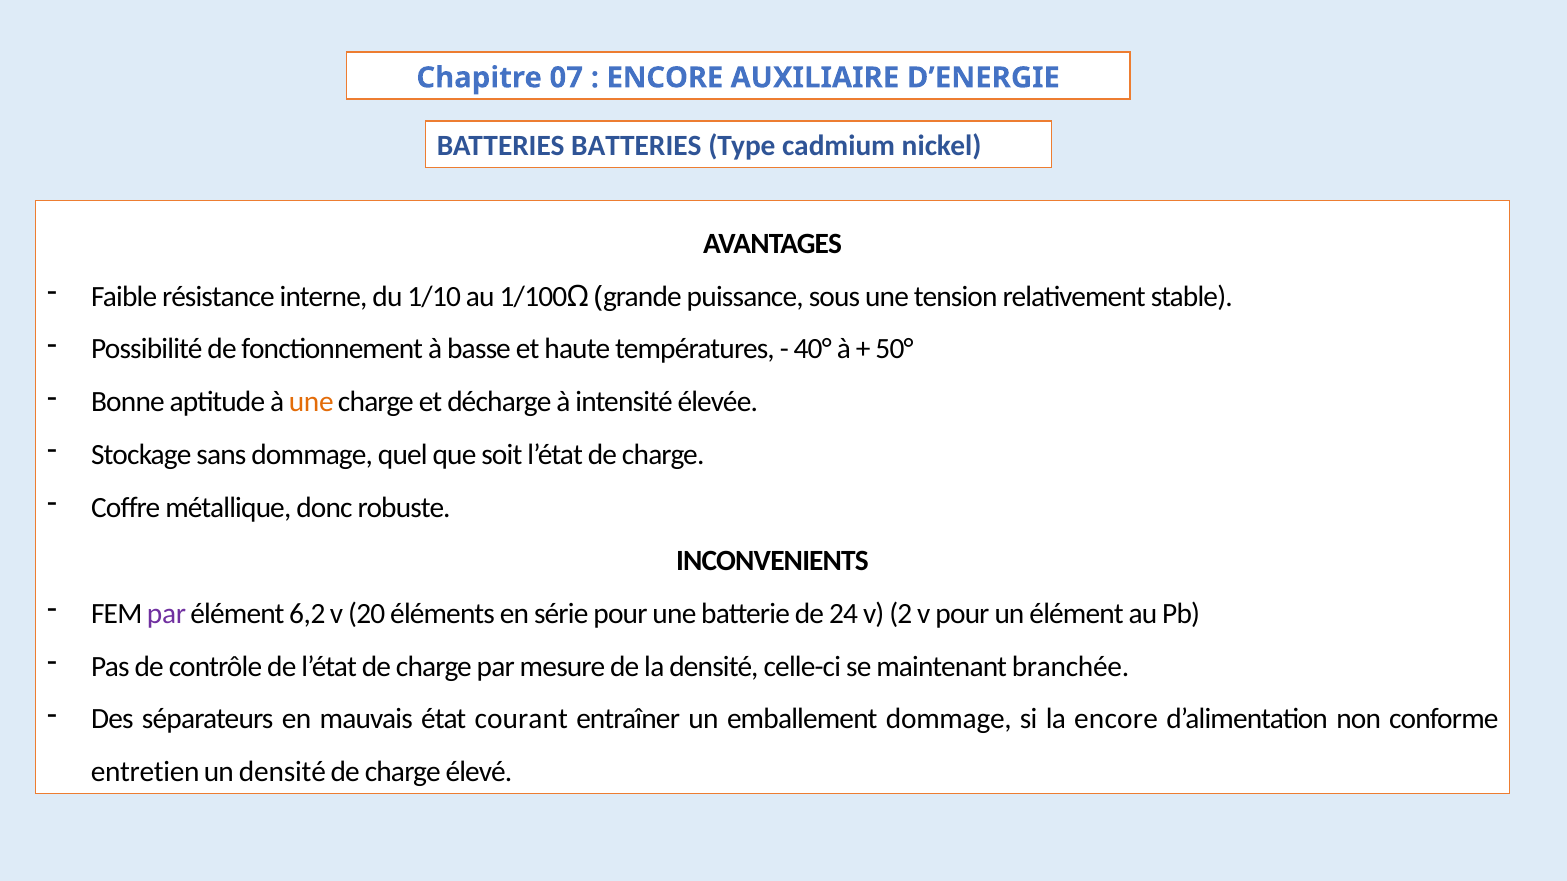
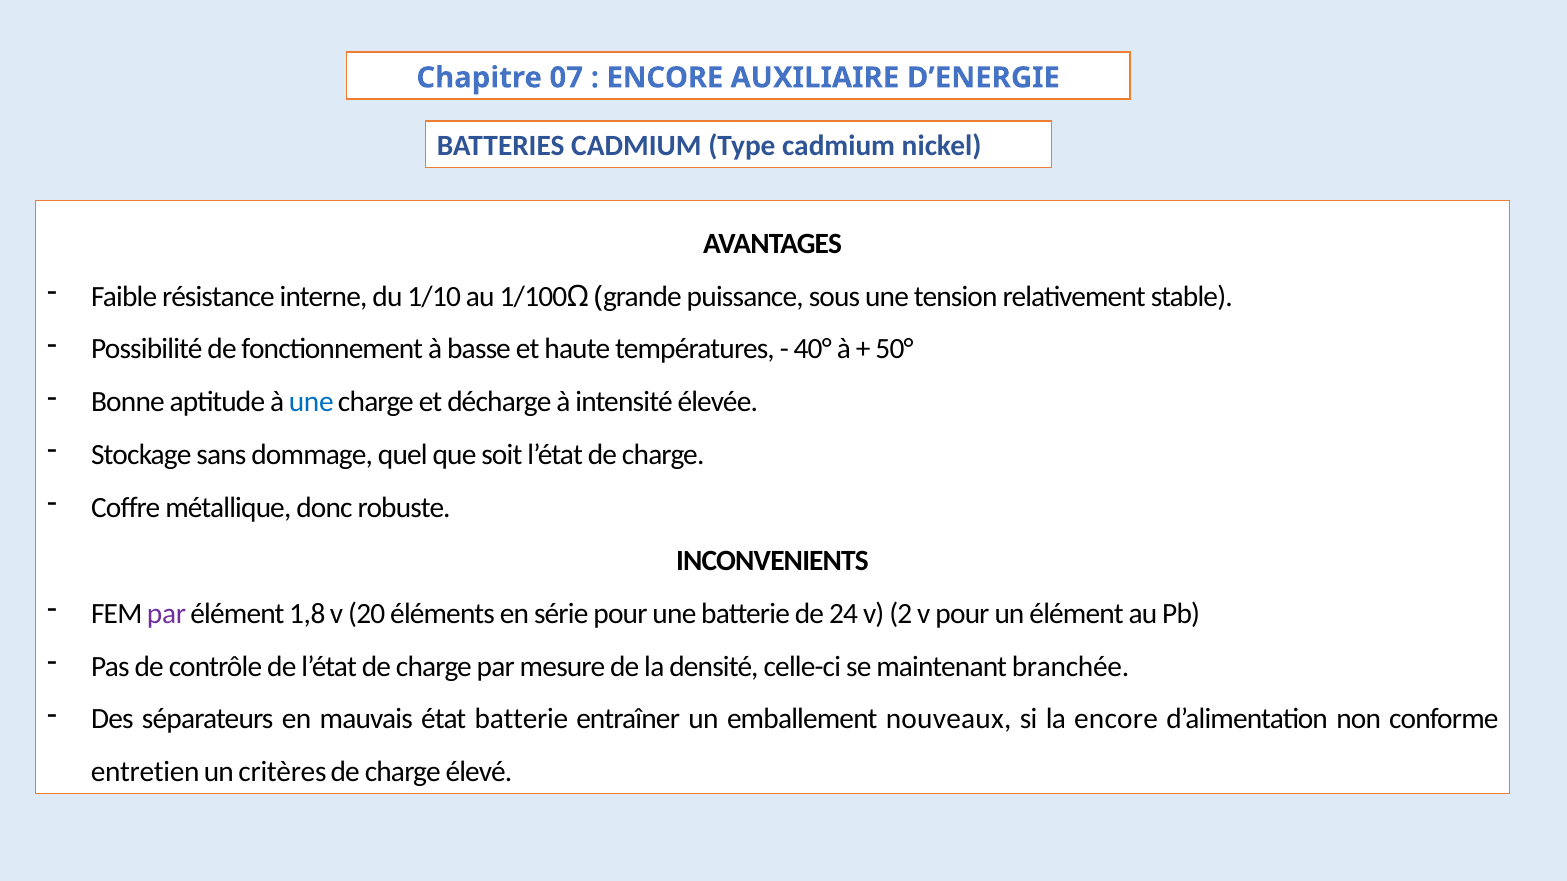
BATTERIES BATTERIES: BATTERIES -> CADMIUM (636, 146)
une colour: orange -> blue (311, 402)
6,2: 6,2 -> 1,8 (307, 614)
état courant: courant -> batterie (521, 720)
emballement dommage: dommage -> nouveaux (949, 720)
un densité: densité -> critères (282, 773)
